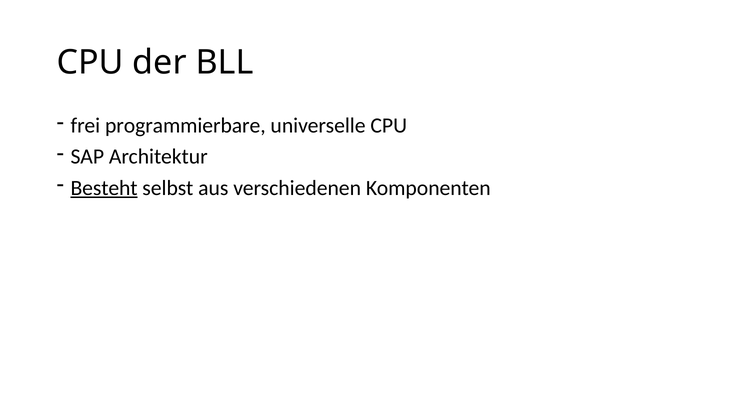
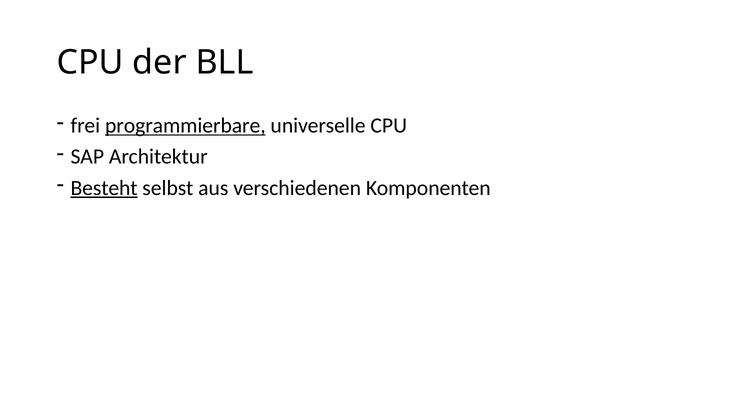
programmierbare underline: none -> present (185, 126)
